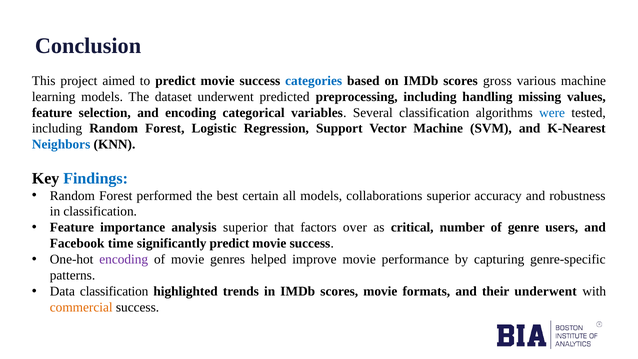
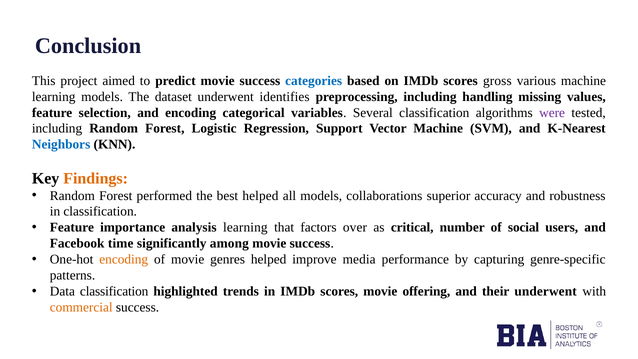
predicted: predicted -> identifies (285, 97)
were colour: blue -> purple (552, 113)
Findings colour: blue -> orange (96, 178)
best certain: certain -> helped (260, 196)
analysis superior: superior -> learning (245, 227)
genre: genre -> social (524, 227)
significantly predict: predict -> among (229, 243)
encoding colour: purple -> orange (124, 259)
improve movie: movie -> media (359, 259)
formats: formats -> offering (426, 291)
